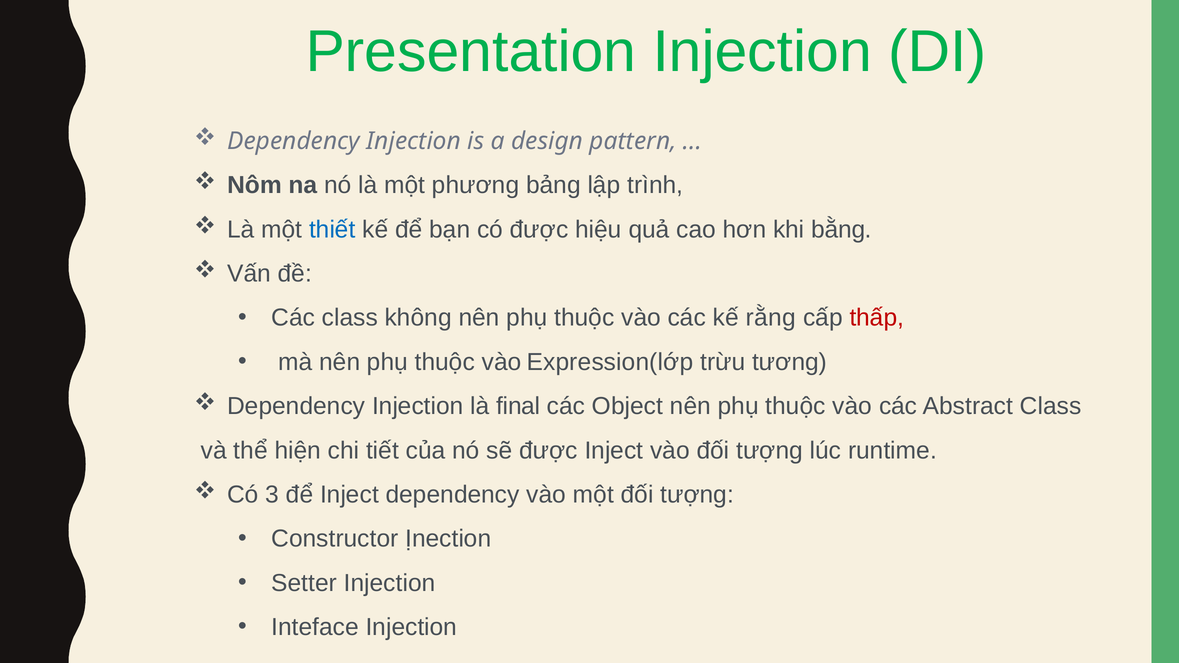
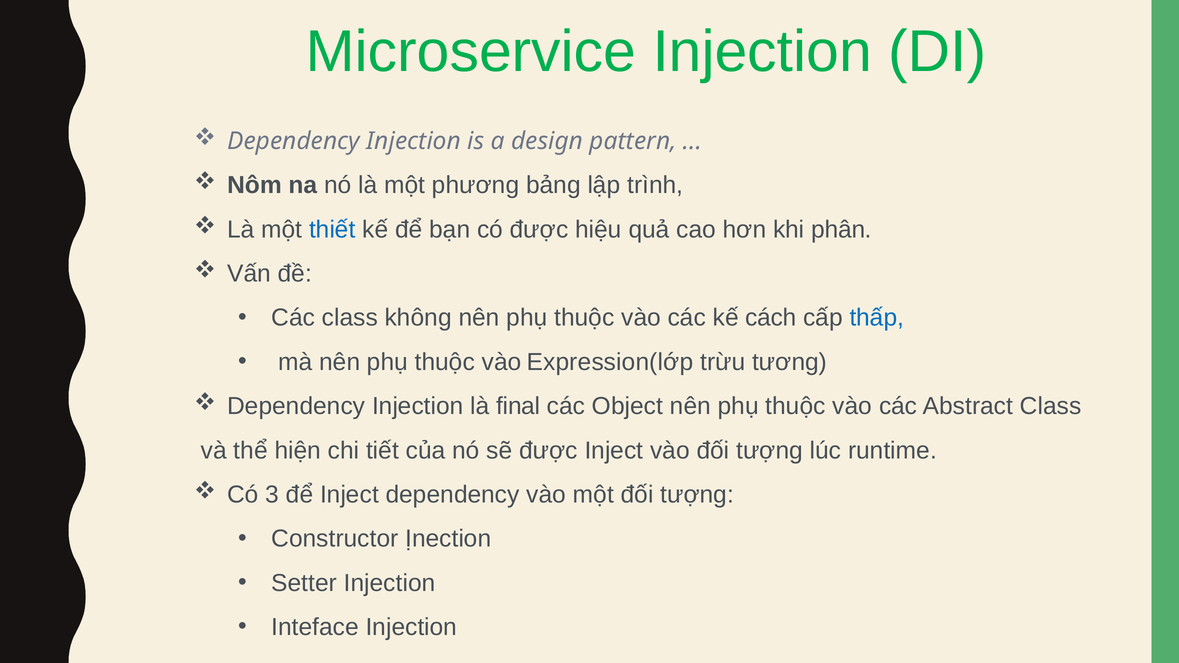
Presentation: Presentation -> Microservice (471, 52)
bằng: bằng -> phân (841, 230)
rằng: rằng -> cách (771, 318)
thấp colour: red -> blue (877, 318)
